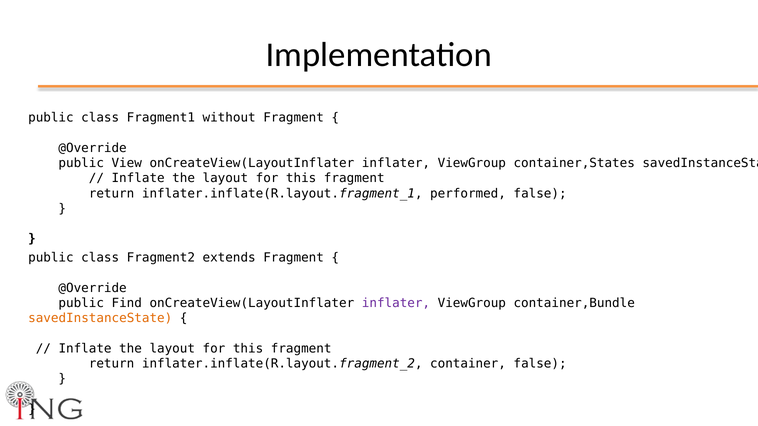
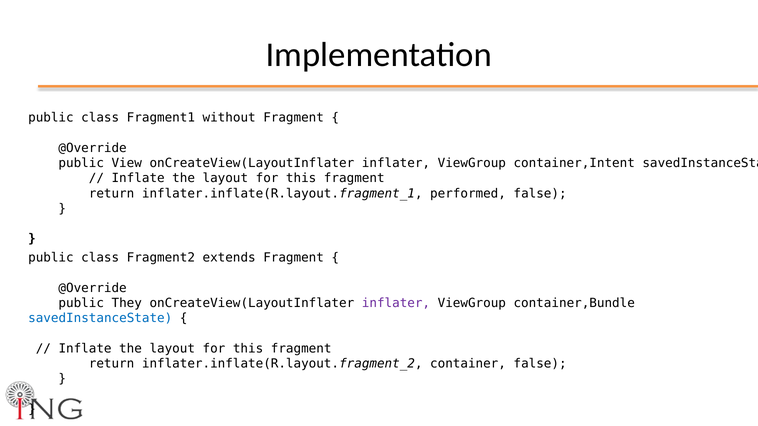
container,States: container,States -> container,Intent (574, 163)
Find: Find -> They (127, 303)
savedInstanceState colour: orange -> blue (100, 318)
